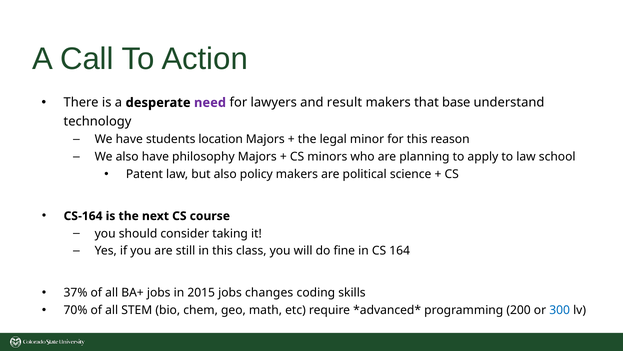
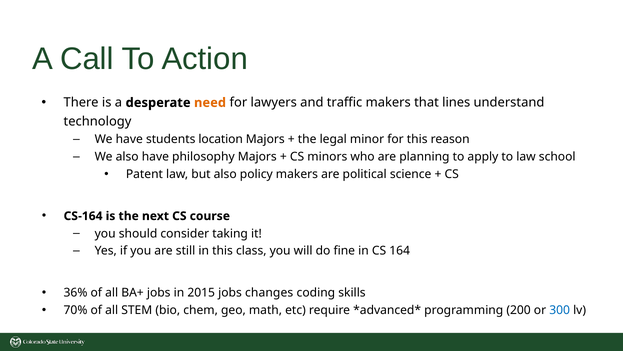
need colour: purple -> orange (210, 103)
result: result -> traffic (345, 103)
base: base -> lines (456, 103)
37%: 37% -> 36% (76, 292)
